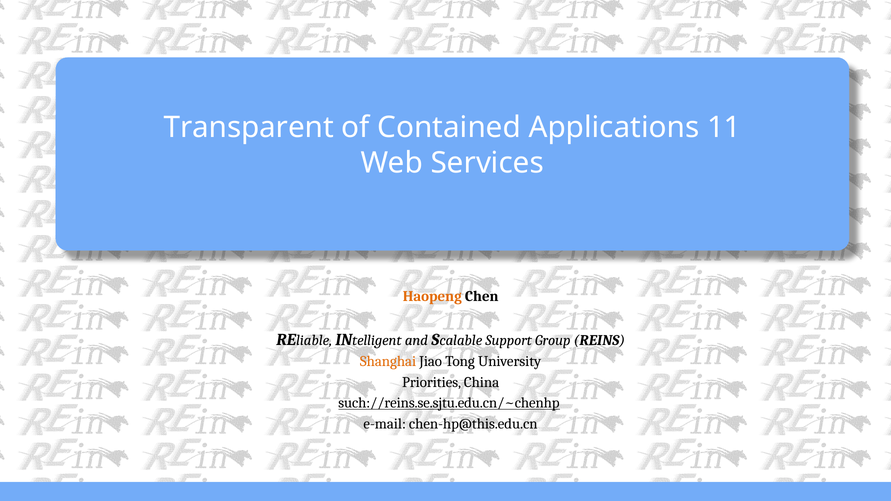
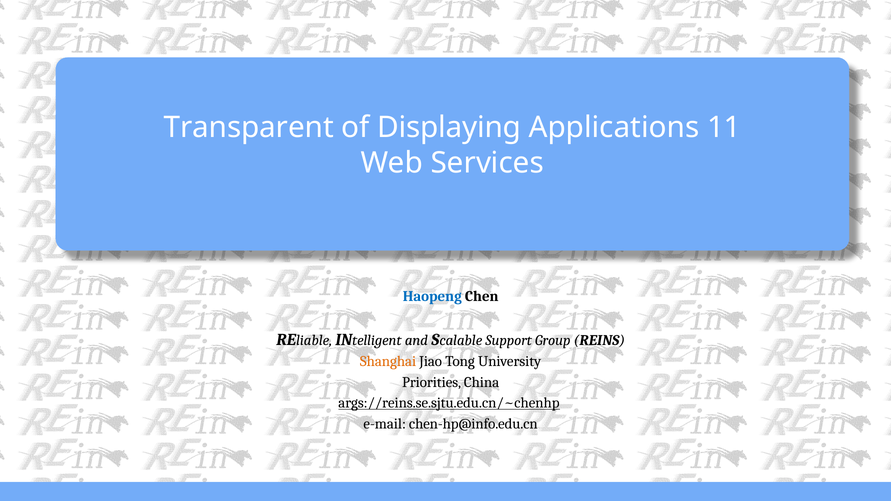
Contained: Contained -> Displaying (449, 127)
Haopeng colour: orange -> blue (432, 297)
such://reins.se.sjtu.edu.cn/~chenhp: such://reins.se.sjtu.edu.cn/~chenhp -> args://reins.se.sjtu.edu.cn/~chenhp (449, 403)
chen-hp@this.edu.cn: chen-hp@this.edu.cn -> chen-hp@info.edu.cn (473, 424)
